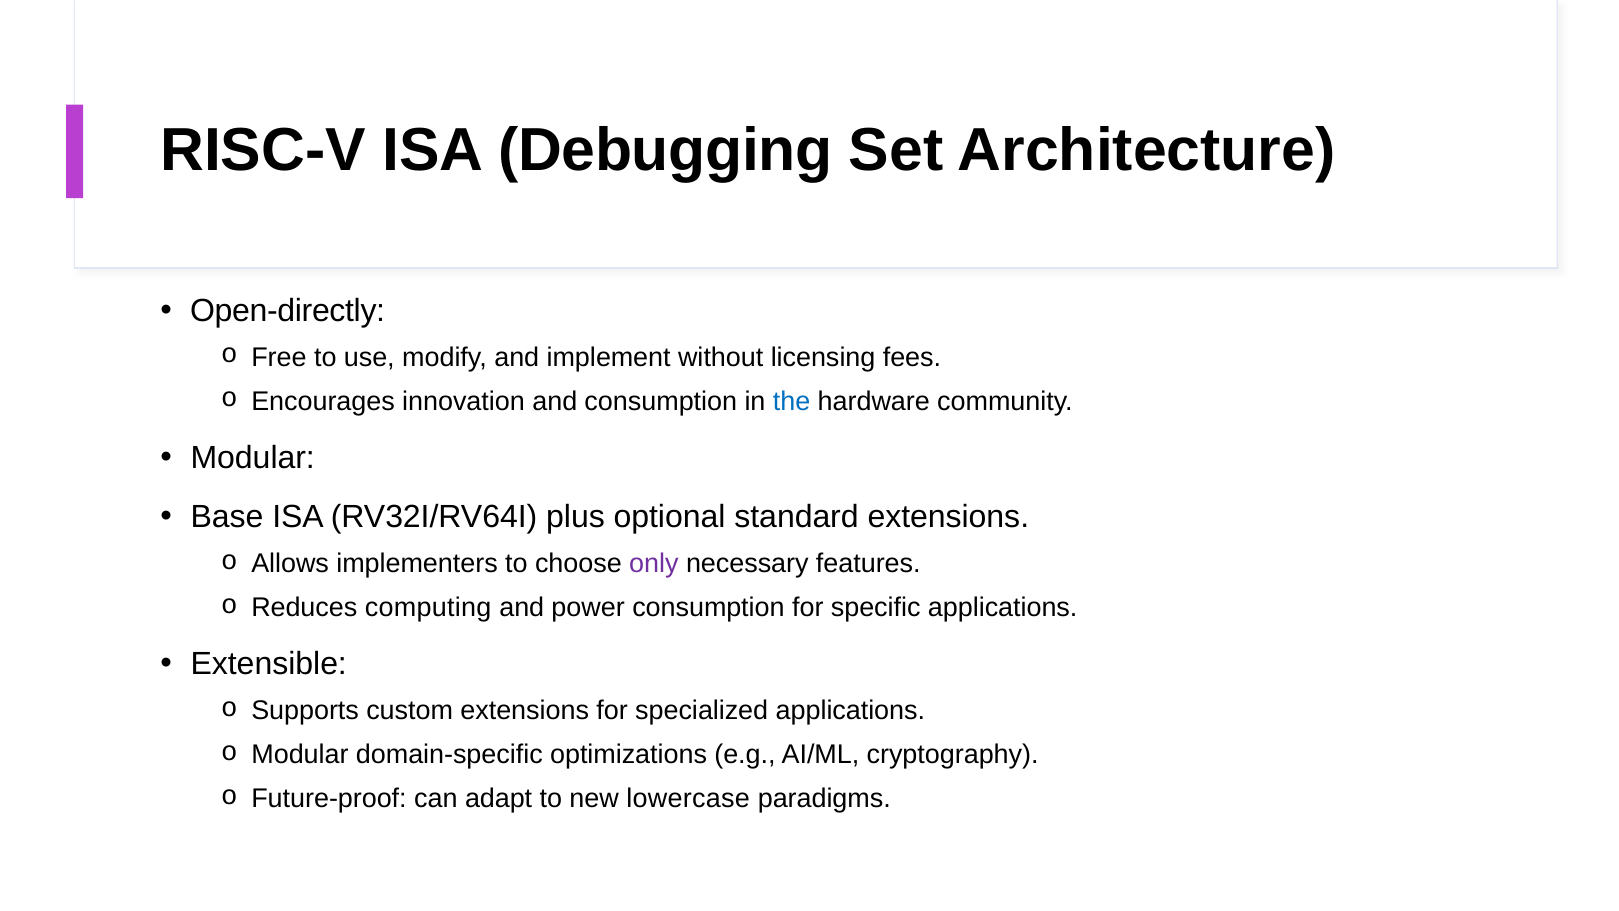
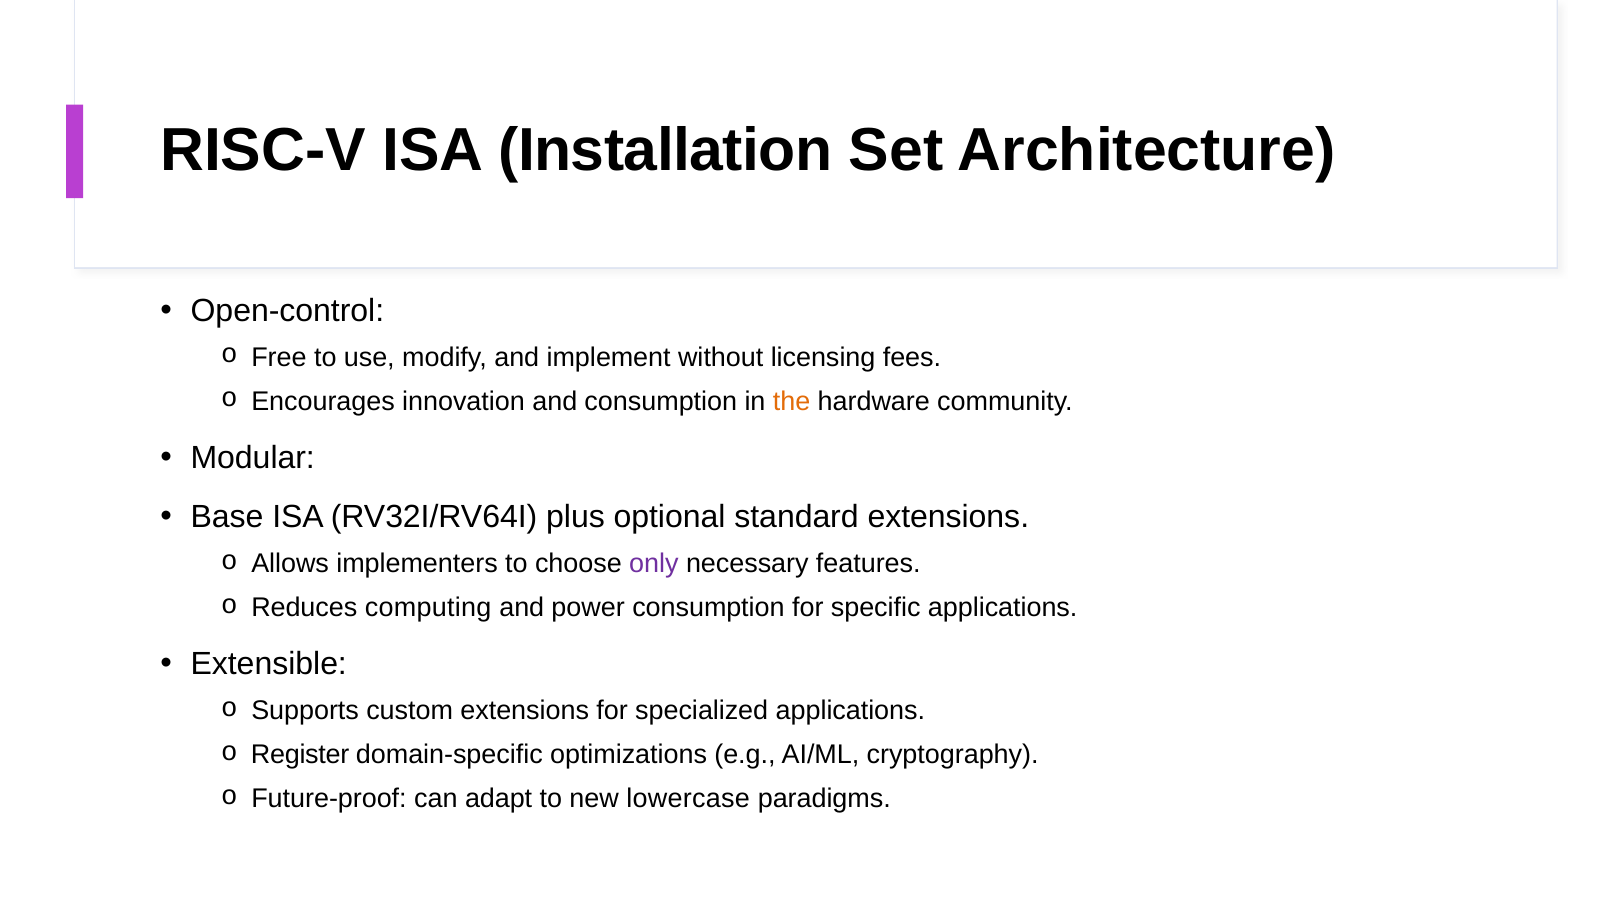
Debugging: Debugging -> Installation (665, 151)
Open-directly: Open-directly -> Open-control (287, 311)
the colour: blue -> orange (792, 401)
Modular: Modular -> Register (300, 755)
